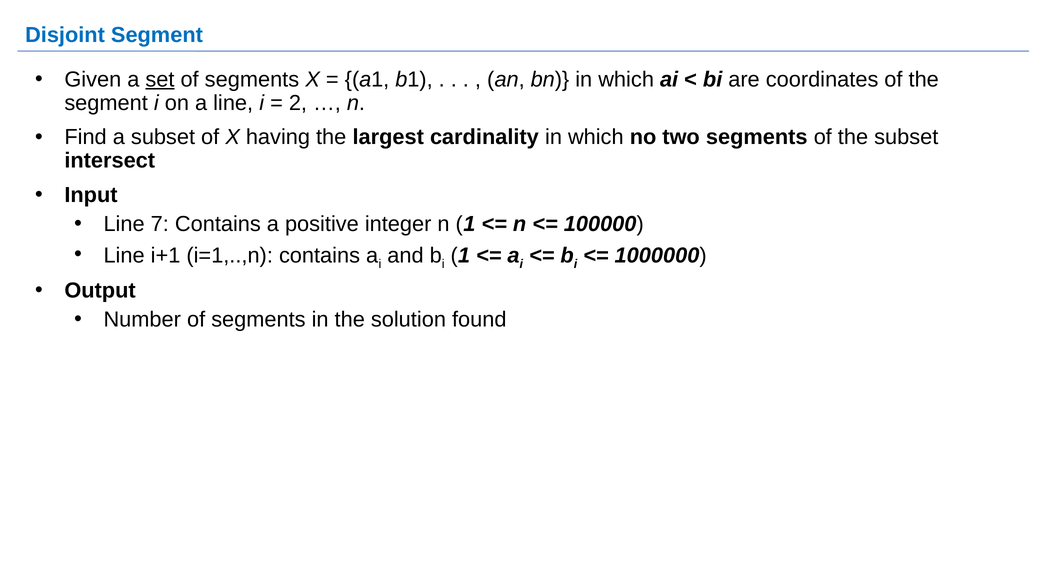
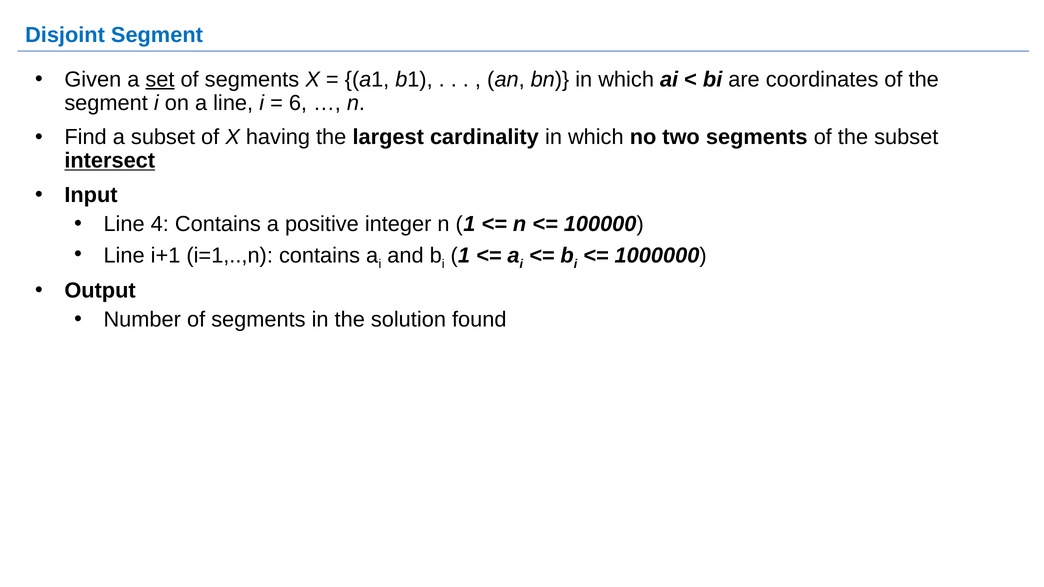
2: 2 -> 6 (298, 103)
intersect underline: none -> present (110, 161)
7: 7 -> 4 (160, 224)
